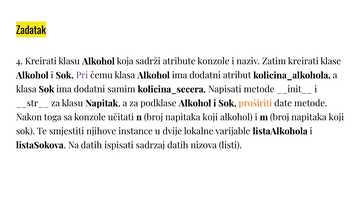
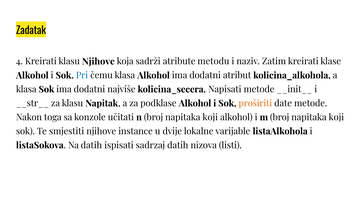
klasu Alkohol: Alkohol -> Njihove (98, 61)
atribute konzole: konzole -> metodu (213, 61)
Pri colour: purple -> blue (82, 75)
samim: samim -> najviše (121, 89)
